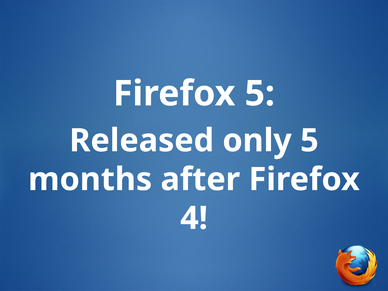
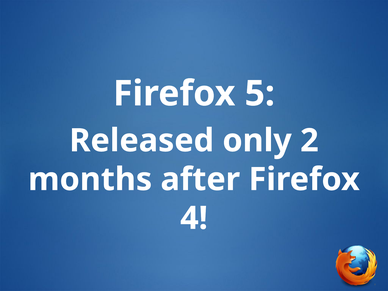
only 5: 5 -> 2 (309, 141)
